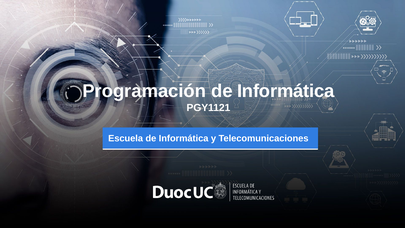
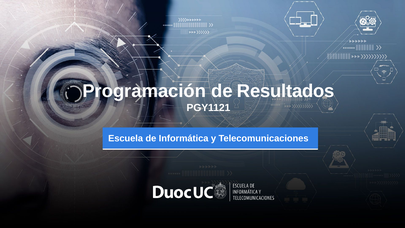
Programación de Informática: Informática -> Resultados (286, 91)
